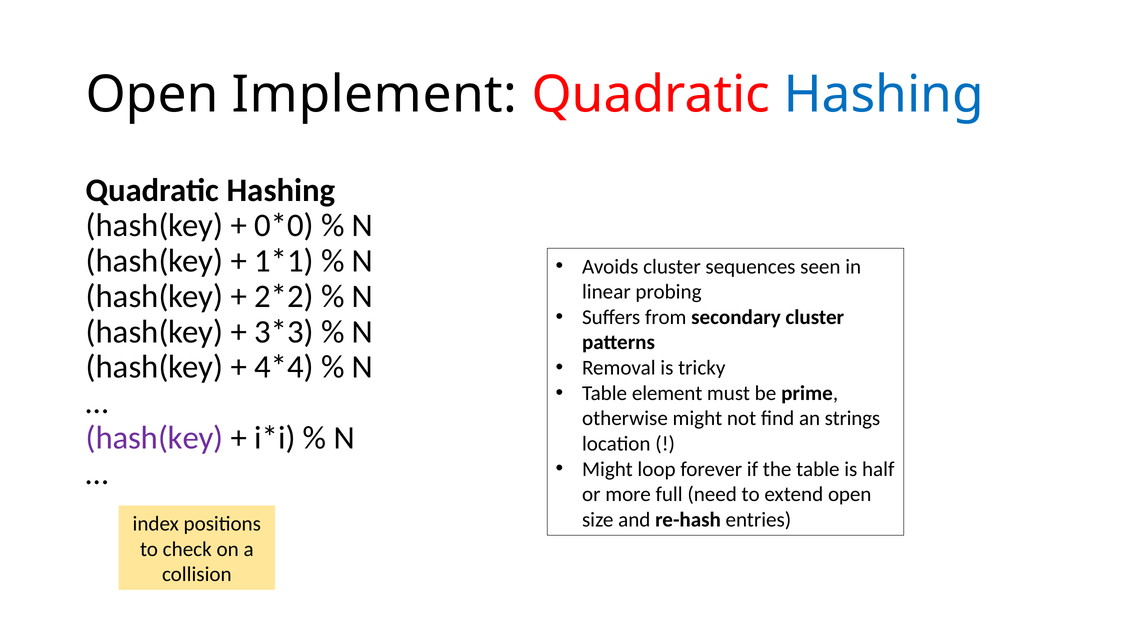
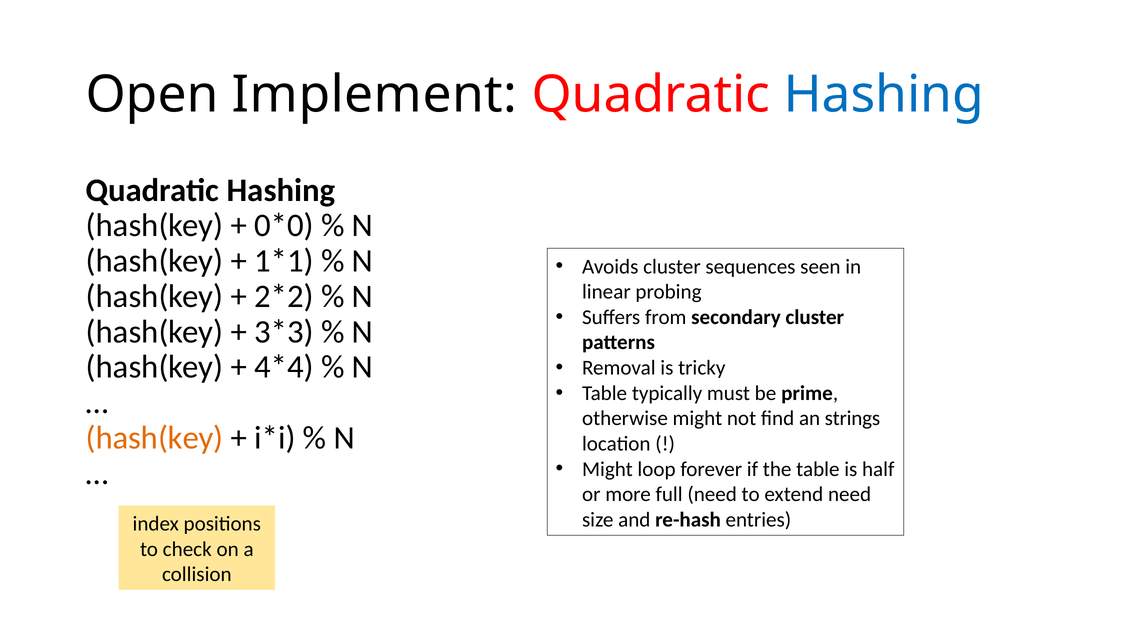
element: element -> typically (667, 393)
hash(key colour: purple -> orange (155, 438)
extend open: open -> need (850, 494)
